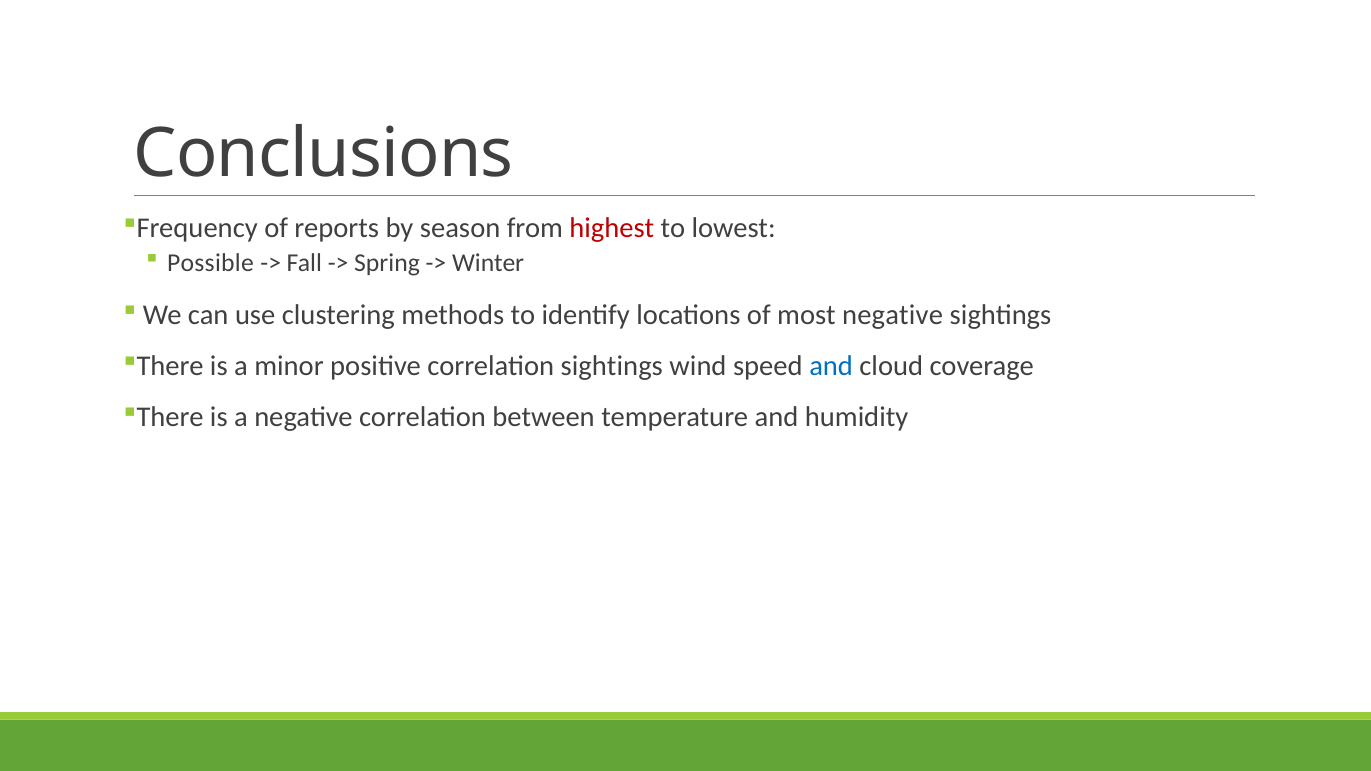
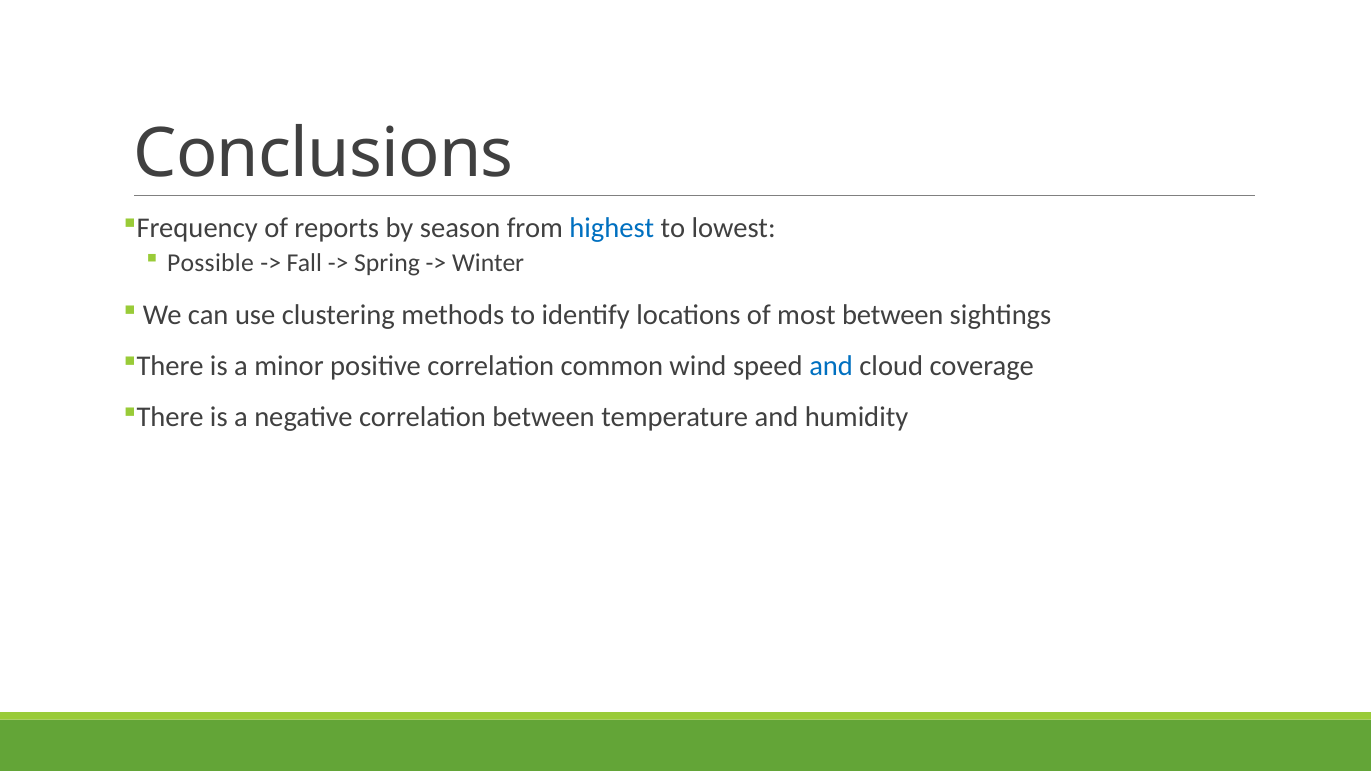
highest colour: red -> blue (612, 228)
most negative: negative -> between (893, 315)
correlation sightings: sightings -> common (612, 366)
